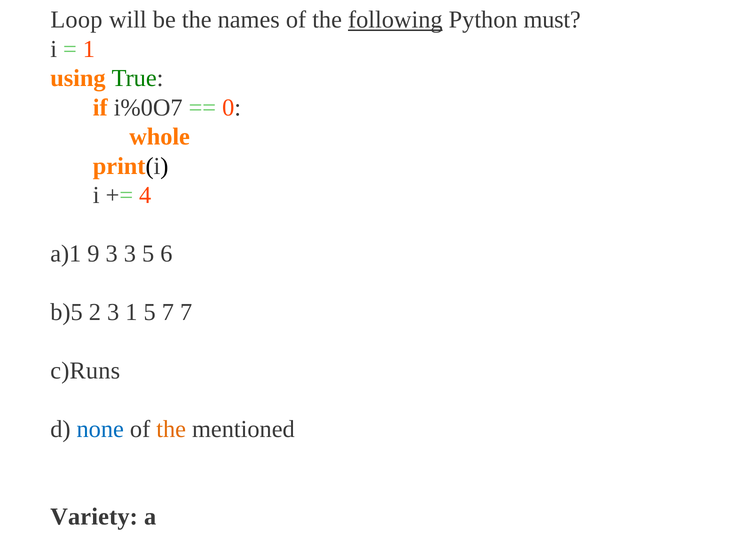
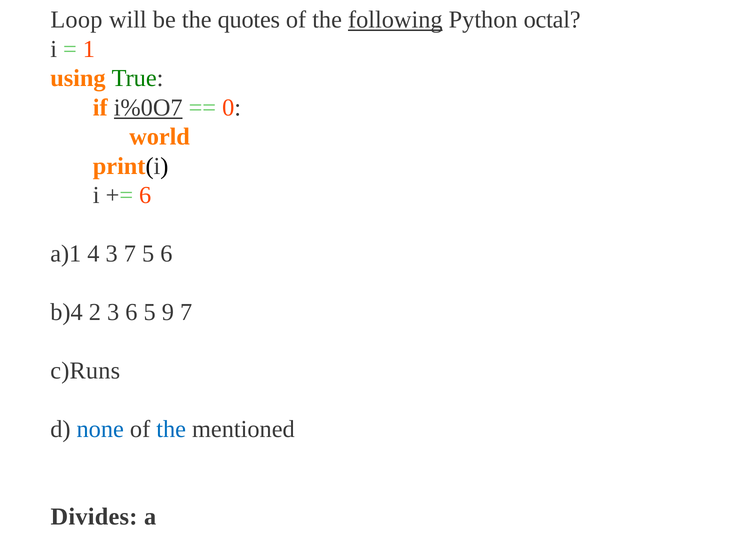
names: names -> quotes (249, 20)
must: must -> octal (552, 20)
i%0O7 underline: none -> present (148, 107)
whole: whole -> world (160, 137)
4: 4 -> 6 (145, 195)
9: 9 -> 4 (93, 253)
3 3: 3 -> 7 (130, 253)
b)5: b)5 -> b)4 (66, 312)
3 1: 1 -> 6 (131, 312)
5 7: 7 -> 9 (168, 312)
the colour: orange -> blue (171, 429)
Variety: Variety -> Divides (94, 516)
